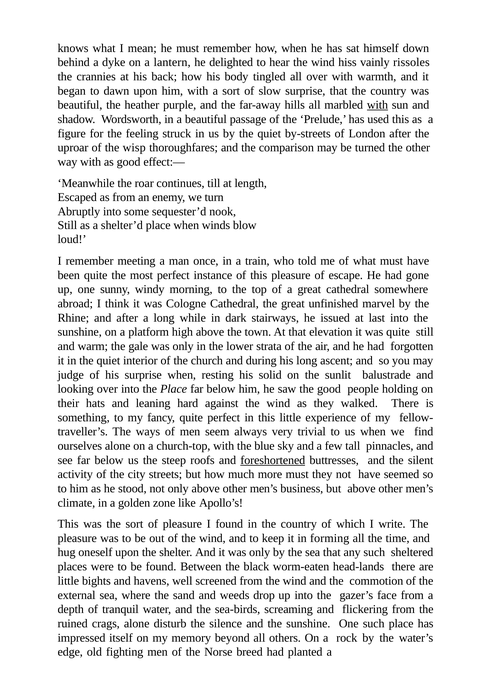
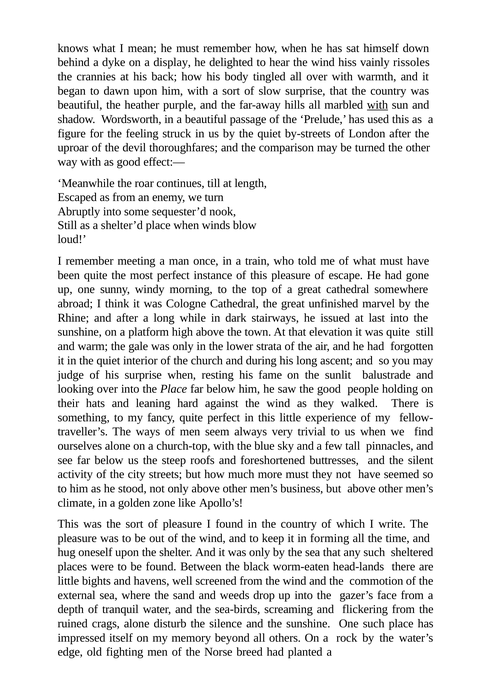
lantern: lantern -> display (172, 62)
wisp: wisp -> devil (134, 148)
solid: solid -> fame (270, 375)
foreshortened underline: present -> none (273, 460)
